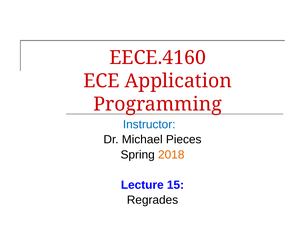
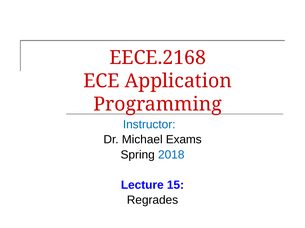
EECE.4160: EECE.4160 -> EECE.2168 (158, 58)
Pieces: Pieces -> Exams (184, 140)
2018 colour: orange -> blue (171, 155)
